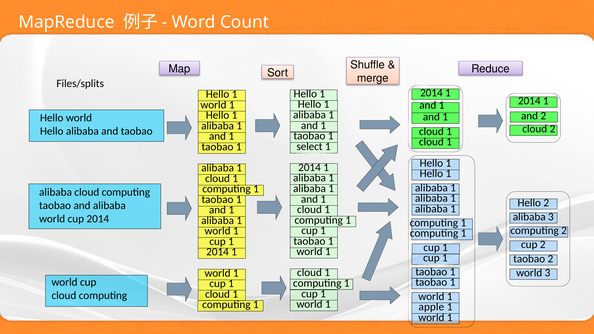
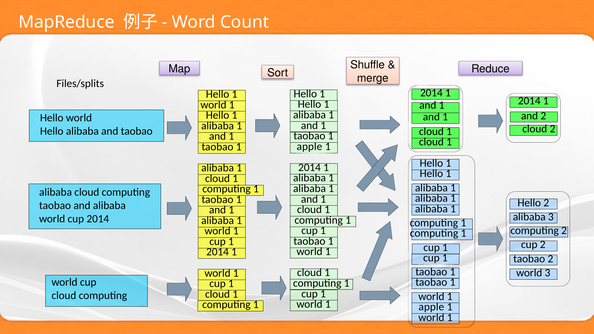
select: select -> apple (309, 146)
